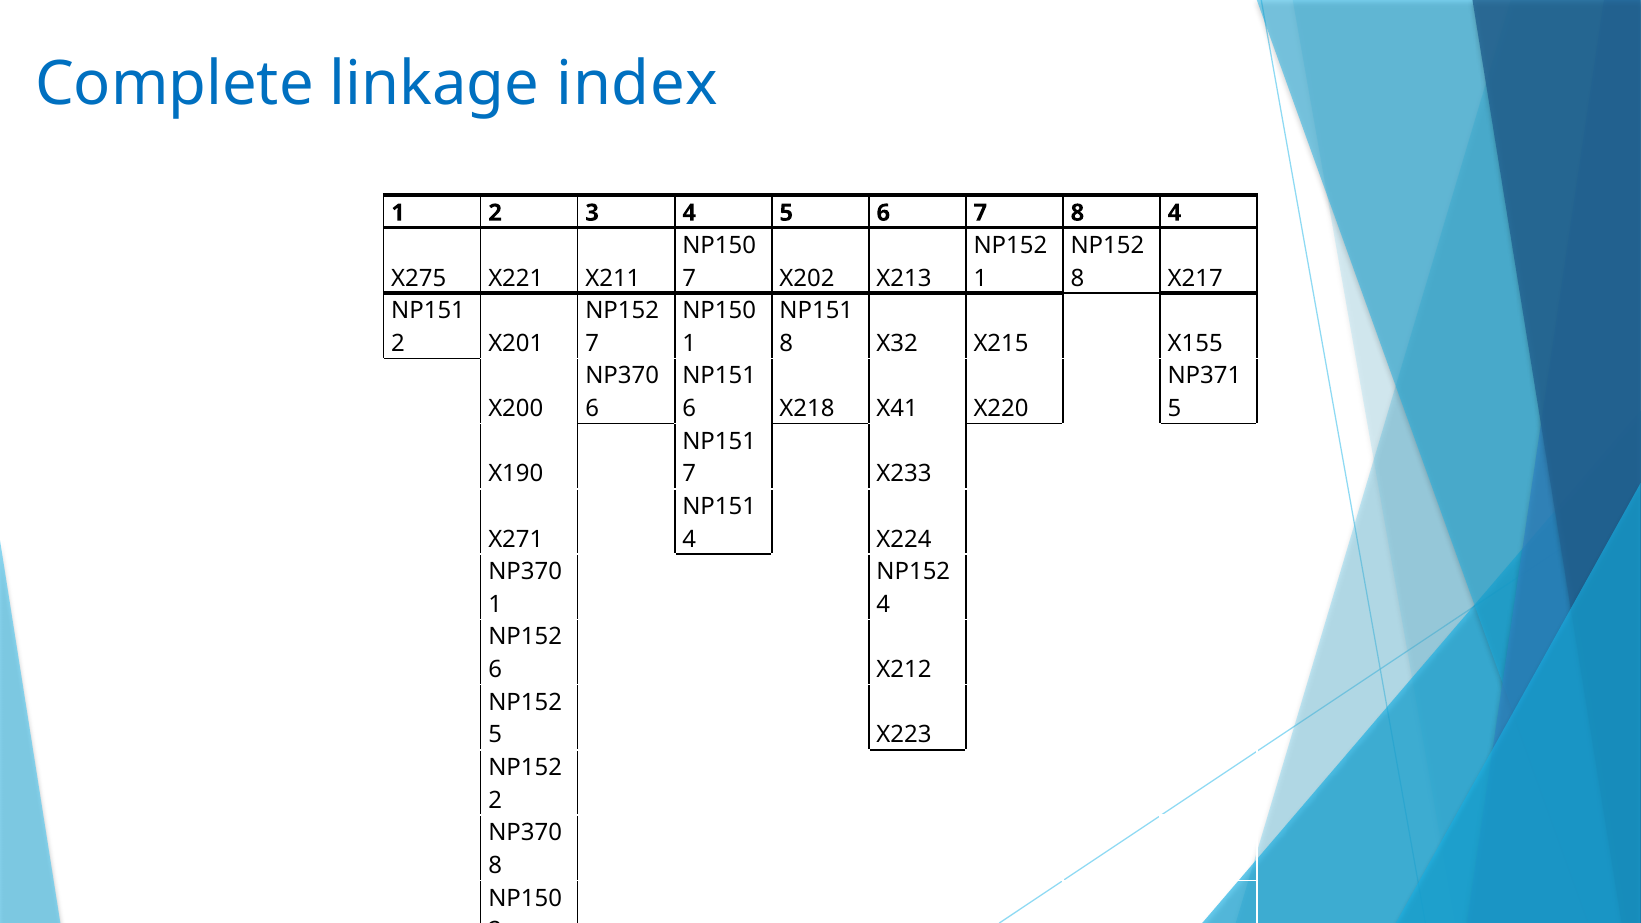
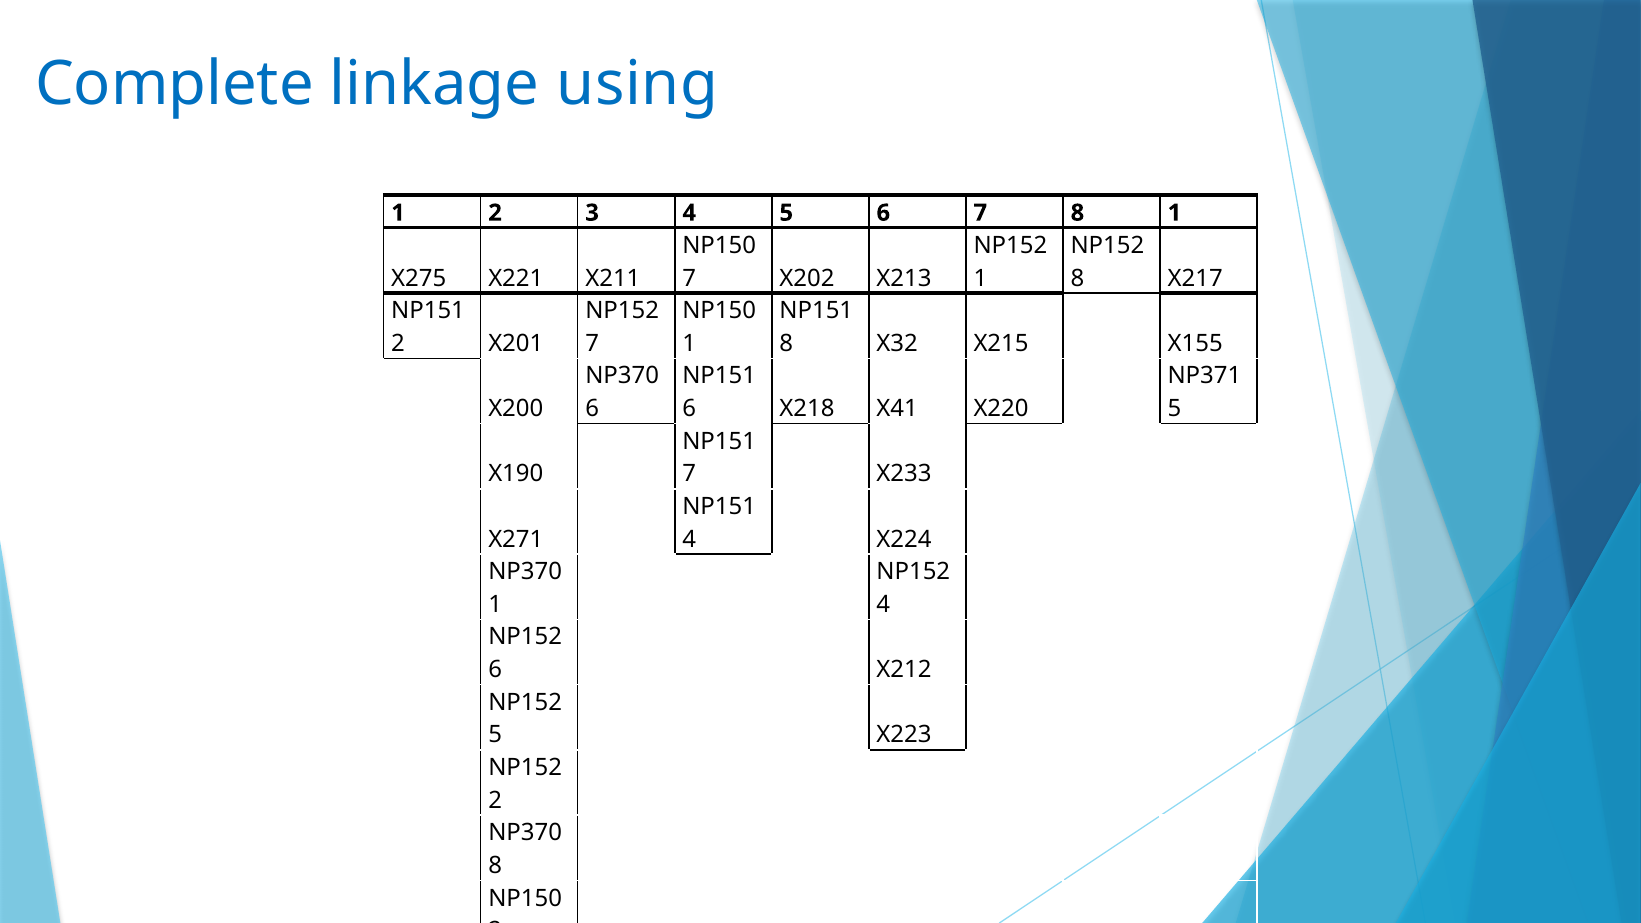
index: index -> using (637, 84)
8 4: 4 -> 1 (1174, 213)
